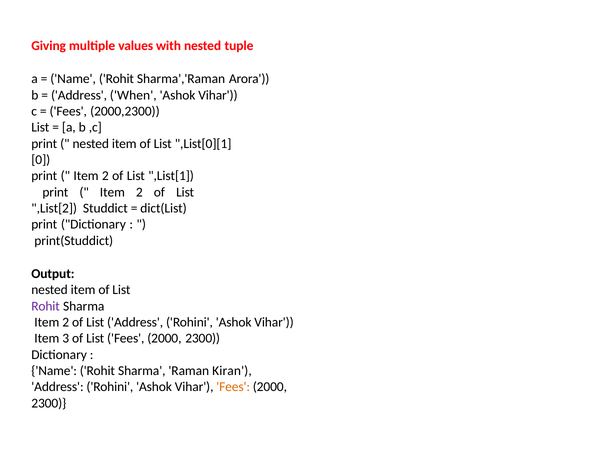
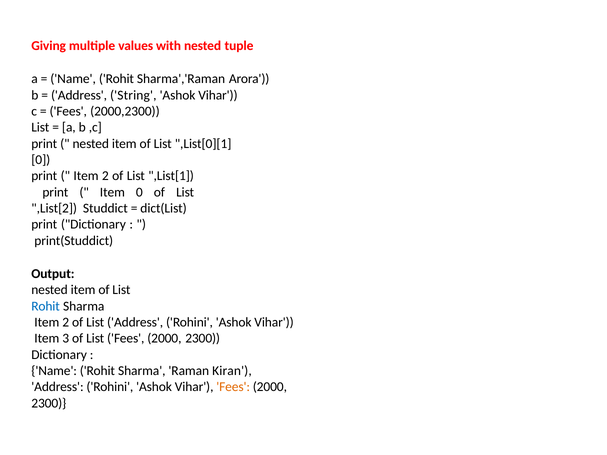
When: When -> String (133, 95)
2: 2 -> 0 (139, 192)
Rohit colour: purple -> blue (46, 306)
